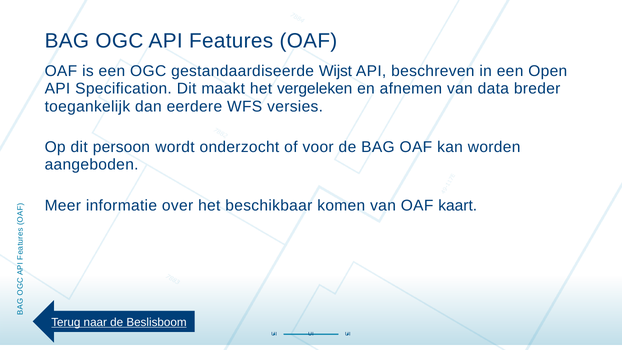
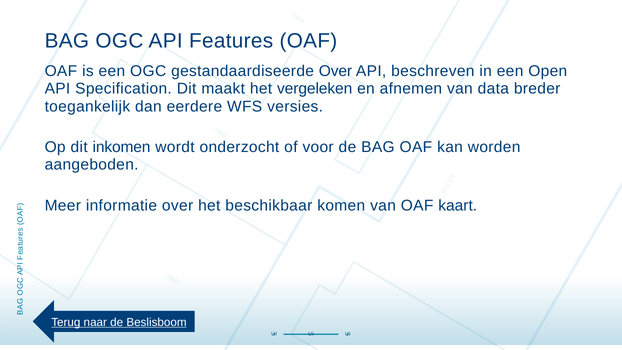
gestandaardiseerde Wijst: Wijst -> Over (335, 71)
persoon: persoon -> inkomen (122, 147)
